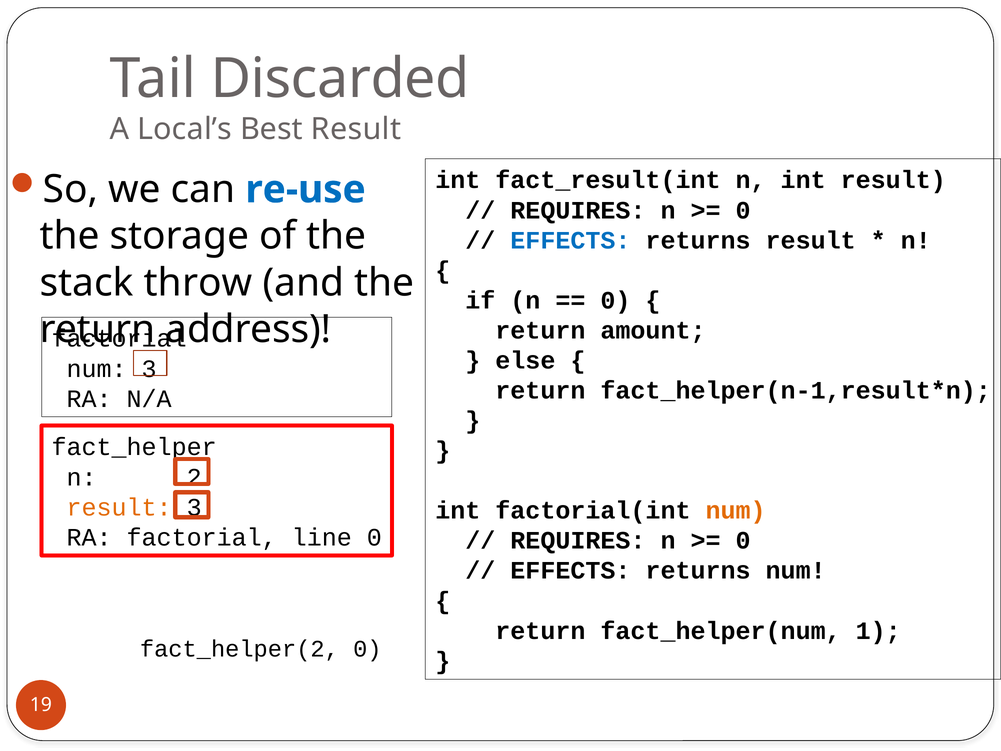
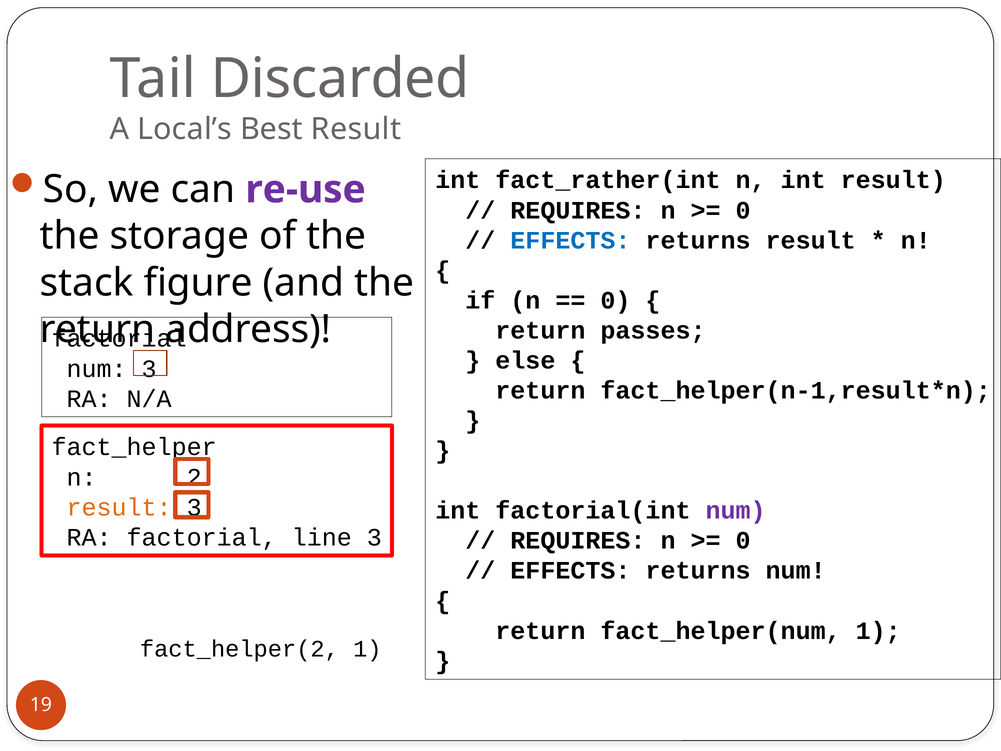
fact_result(int: fact_result(int -> fact_rather(int (608, 180)
re-use colour: blue -> purple (306, 189)
throw: throw -> figure (198, 283)
amount: amount -> passes (653, 330)
num colour: orange -> purple (736, 510)
line 0: 0 -> 3 (374, 537)
fact_helper(2 0: 0 -> 1 (367, 649)
